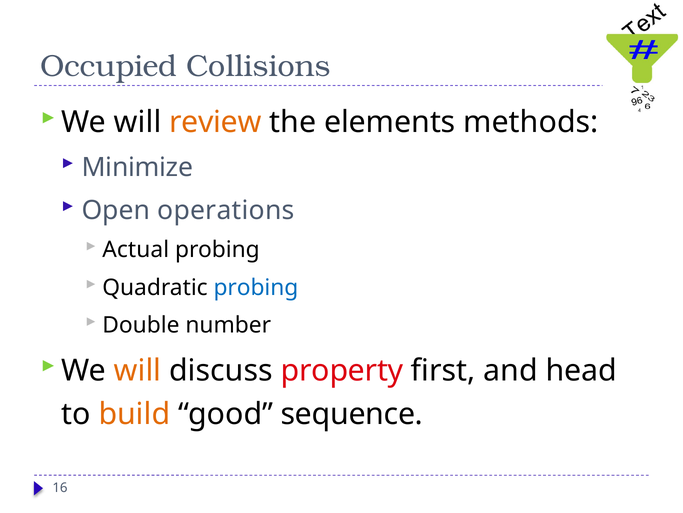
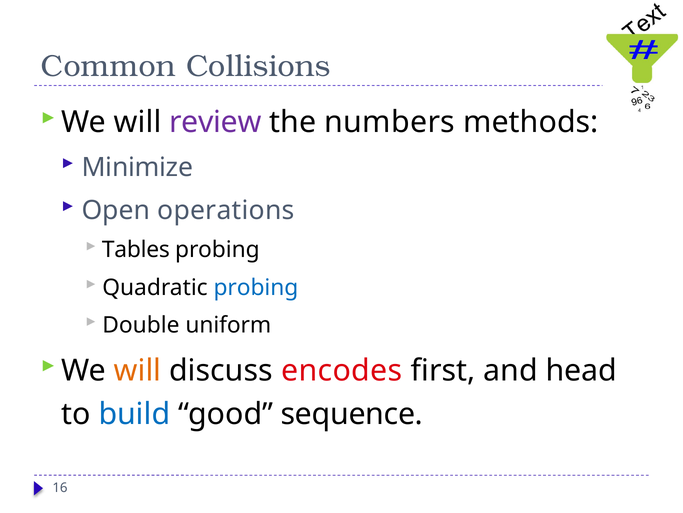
Occupied: Occupied -> Common (108, 66)
review colour: orange -> purple (215, 122)
elements: elements -> numbers (390, 122)
Actual: Actual -> Tables (136, 250)
number: number -> uniform (228, 325)
property: property -> encodes (342, 370)
build colour: orange -> blue (134, 414)
